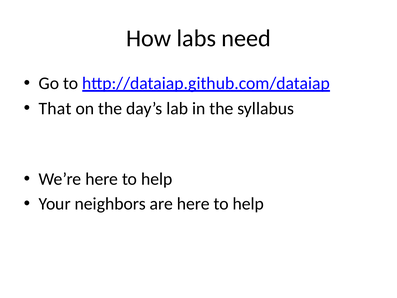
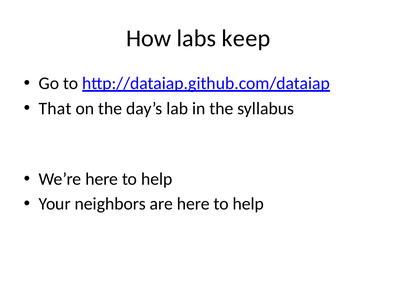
need: need -> keep (246, 38)
